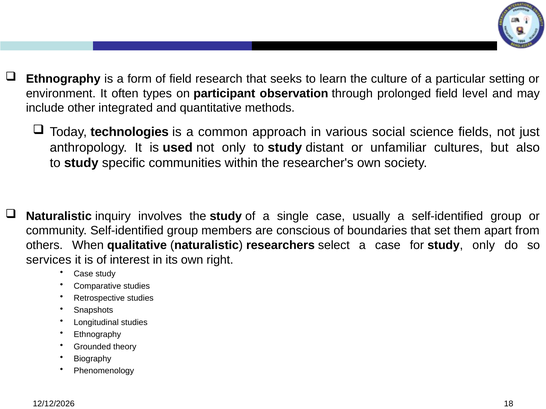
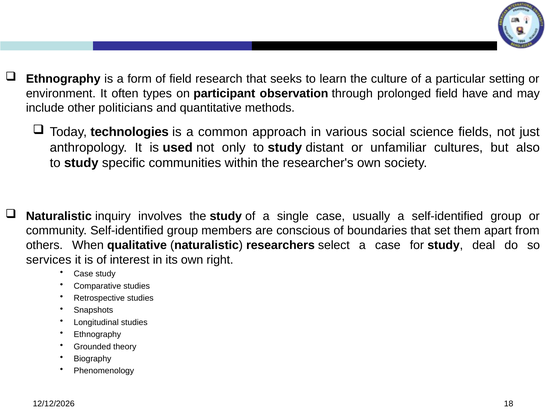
level: level -> have (475, 94)
integrated: integrated -> politicians (126, 108)
study only: only -> deal (484, 245)
